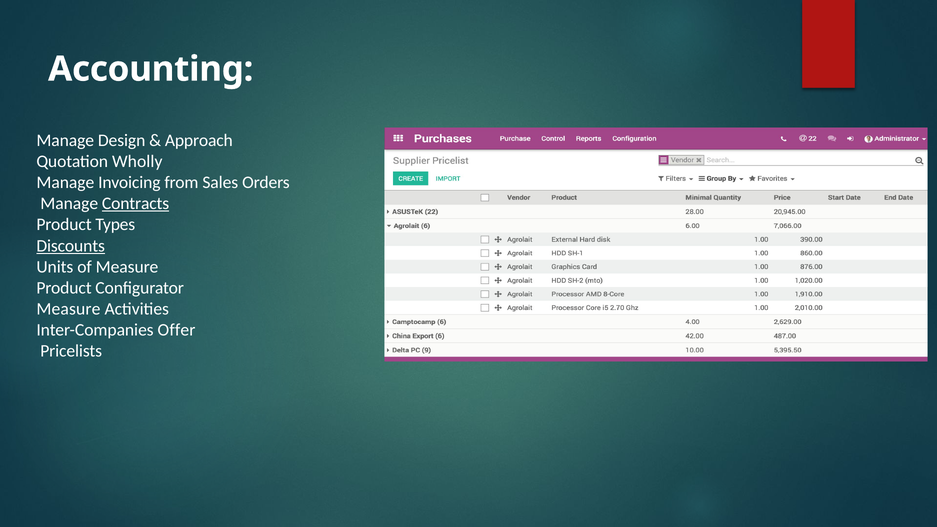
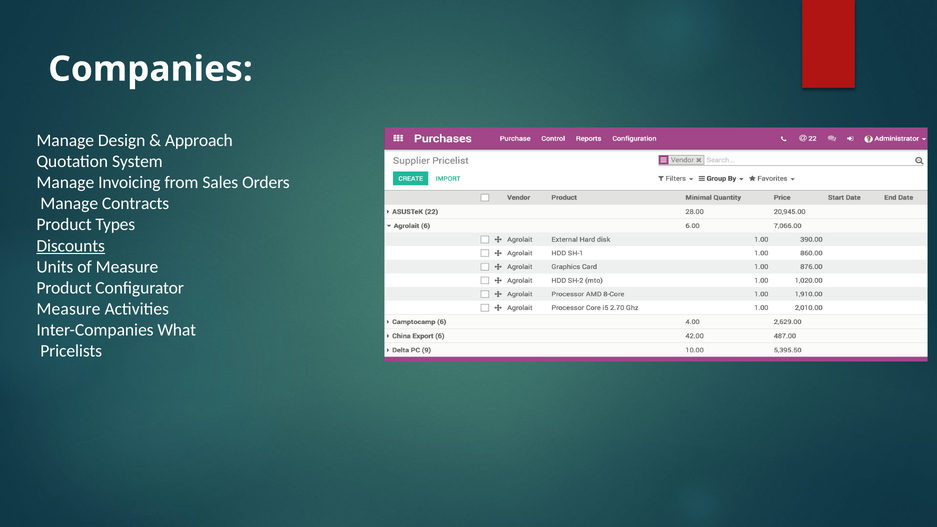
Accounting: Accounting -> Companies (151, 69)
Wholly: Wholly -> System (137, 161)
Contracts underline: present -> none (136, 204)
Offer: Offer -> What (177, 330)
